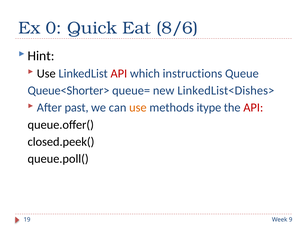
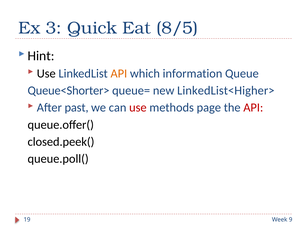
0: 0 -> 3 (54, 28)
8/6: 8/6 -> 8/5 (177, 28)
API colour: red -> orange (119, 73)
instructions: instructions -> information (192, 73)
LinkedList<Dishes>: LinkedList<Dishes> -> LinkedList<Higher> (226, 90)
use colour: orange -> red (138, 107)
itype: itype -> page (209, 107)
